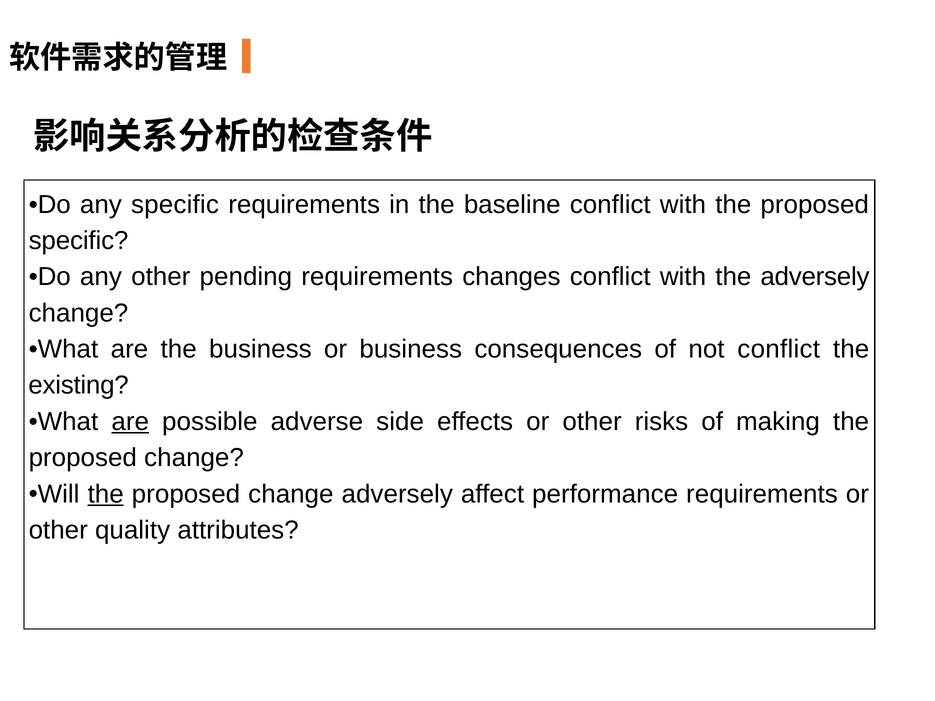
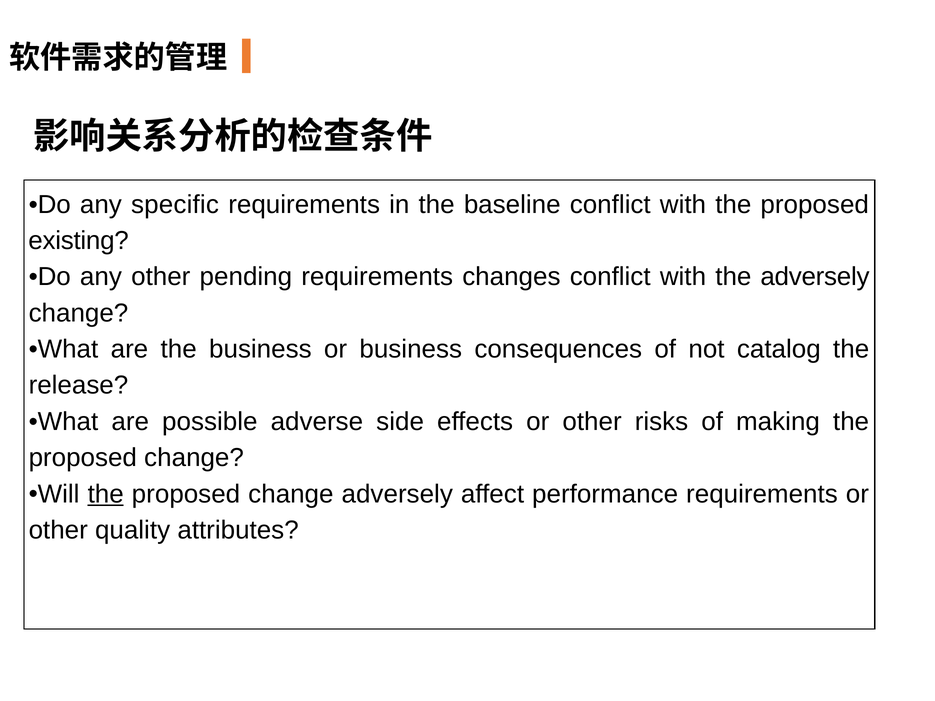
specific: specific -> existing (79, 241)
not conflict: conflict -> catalog (779, 349)
existing: existing -> release (78, 386)
are underline: present -> none (130, 422)
